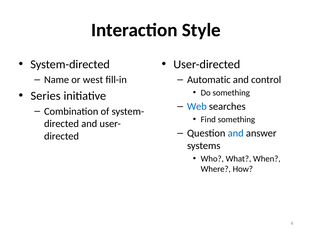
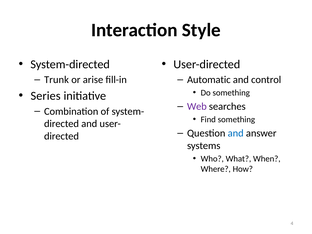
Name: Name -> Trunk (57, 80)
west: west -> arise (93, 80)
Web colour: blue -> purple (197, 106)
